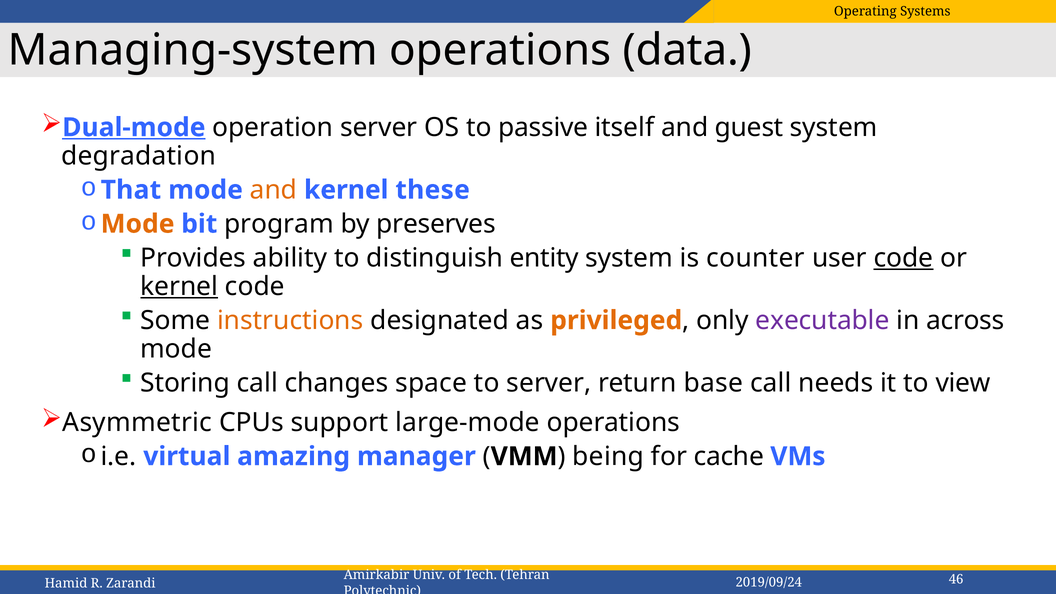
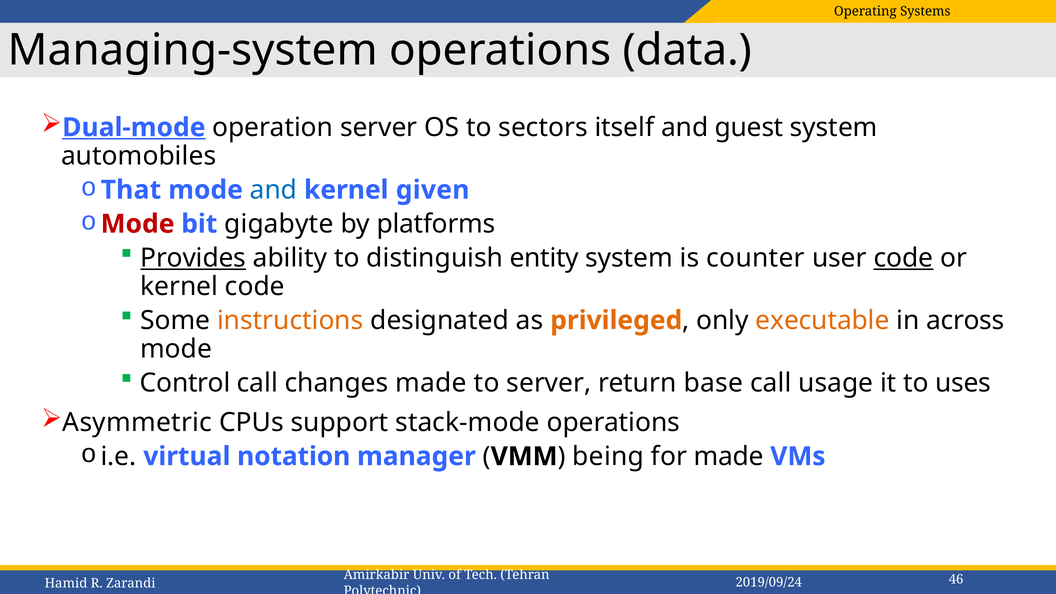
passive: passive -> sectors (543, 127)
degradation: degradation -> automobiles (139, 156)
and colour: orange -> blue (273, 190)
these: these -> given (433, 190)
Mode colour: orange -> red (138, 224)
program: program -> gigabyte (279, 224)
preserves: preserves -> platforms (436, 224)
Provides underline: none -> present (193, 258)
kernel underline: present -> none (179, 286)
executable colour: purple -> orange (822, 320)
Storing: Storing -> Control (185, 383)
changes space: space -> made (431, 383)
needs: needs -> usage (836, 383)
view: view -> uses (963, 383)
large-mode: large-mode -> stack-mode (468, 422)
amazing: amazing -> notation (294, 456)
for cache: cache -> made (729, 456)
